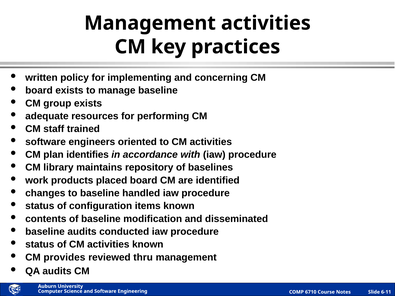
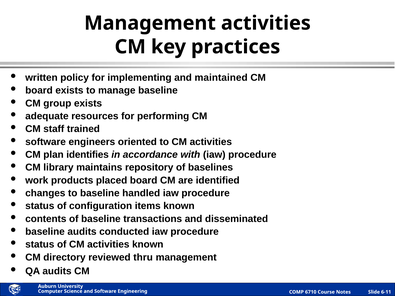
concerning: concerning -> maintained (221, 78)
modification: modification -> transactions (153, 219)
provides: provides -> directory (64, 257)
